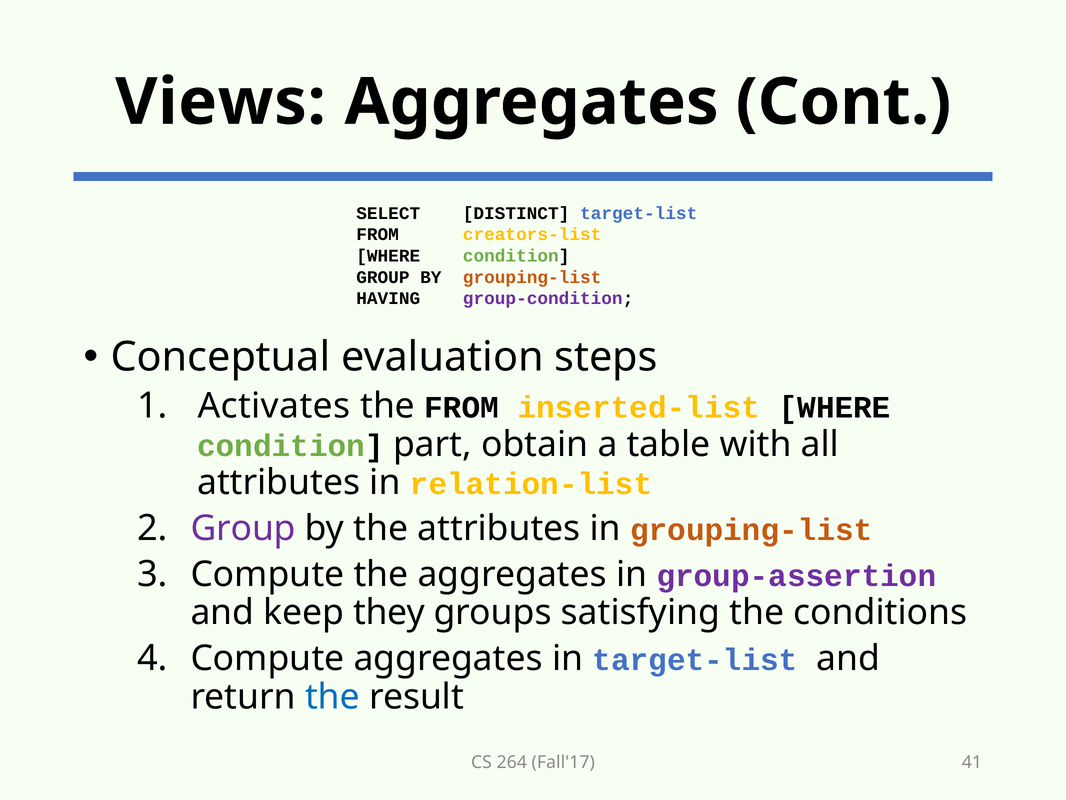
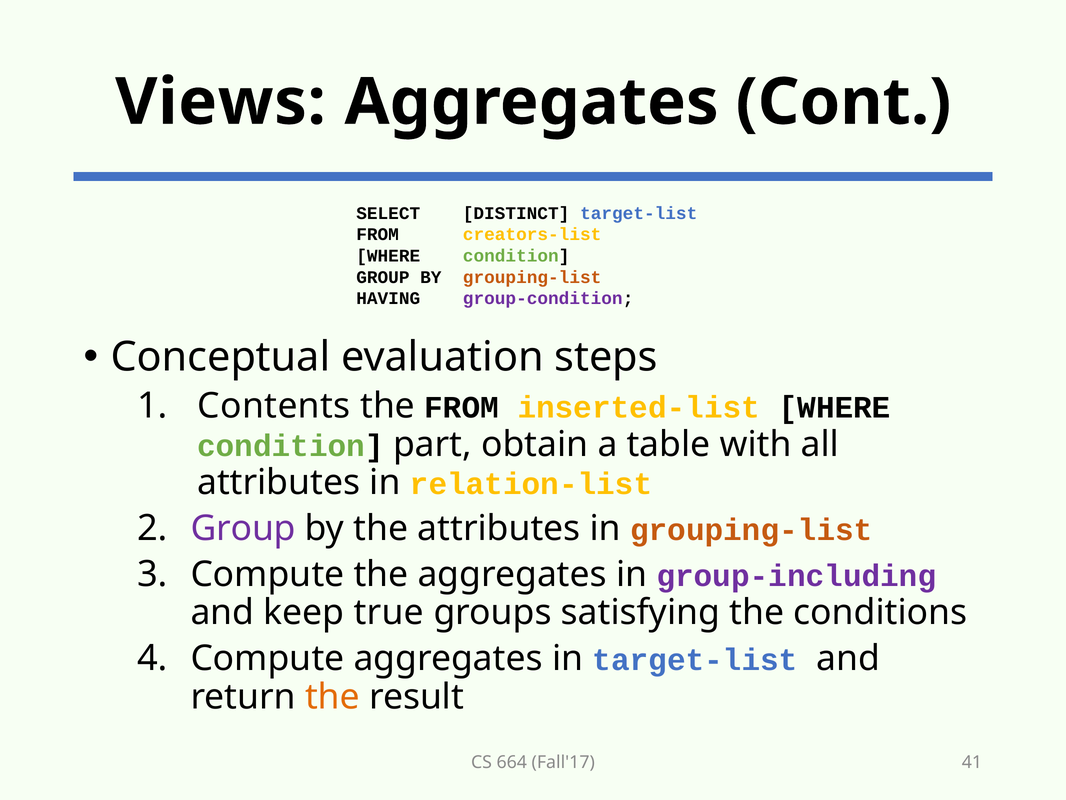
Activates: Activates -> Contents (274, 406)
group-assertion: group-assertion -> group-including (796, 575)
they: they -> true (389, 612)
the colour: blue -> orange (332, 696)
264: 264 -> 664 (512, 762)
